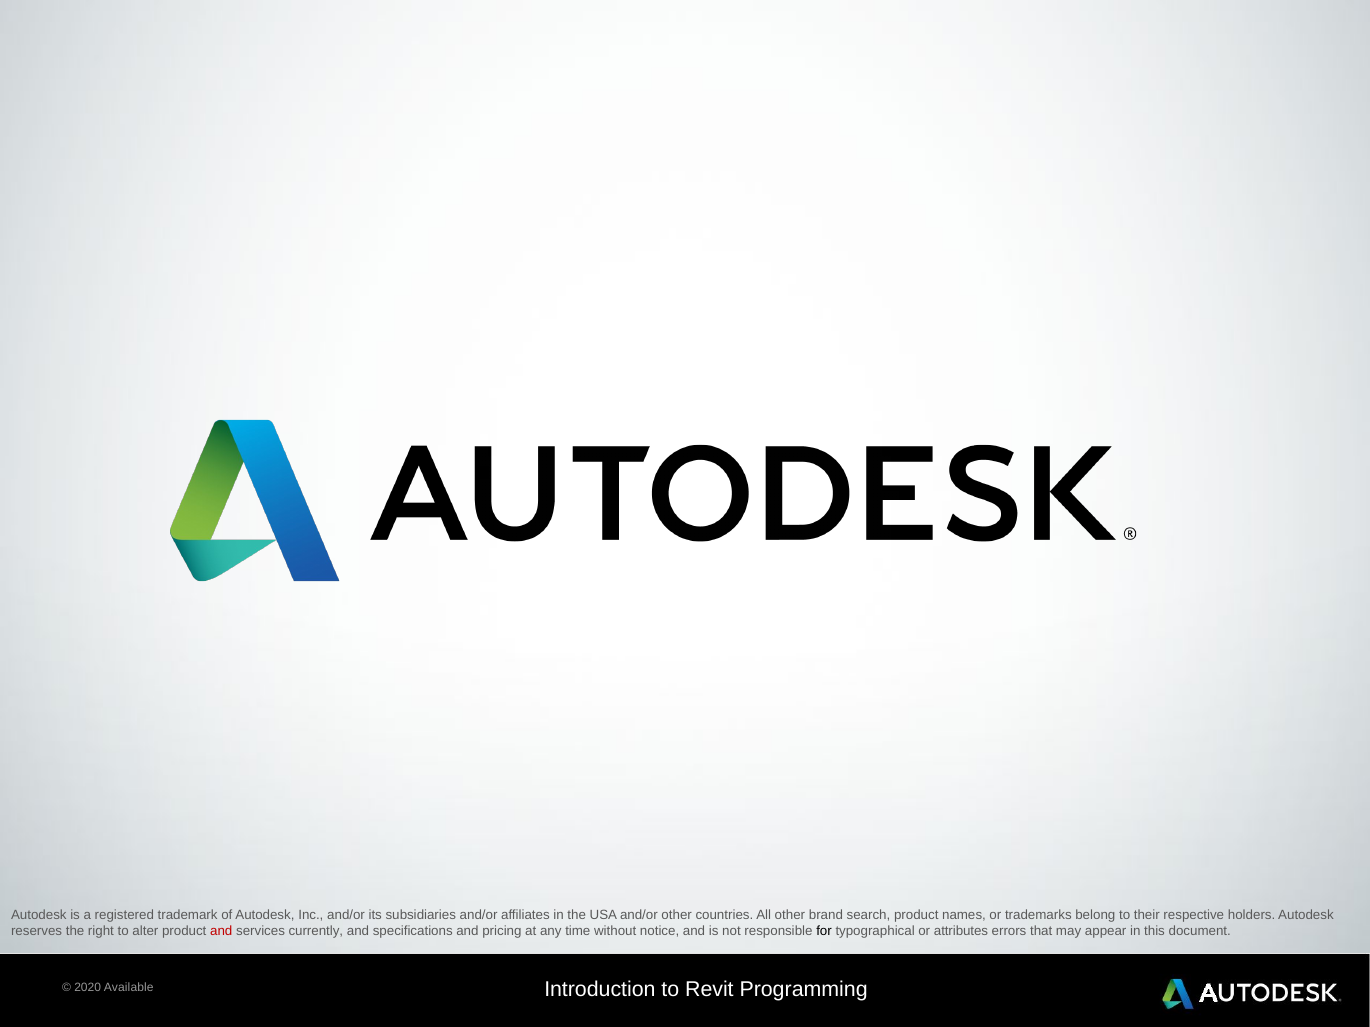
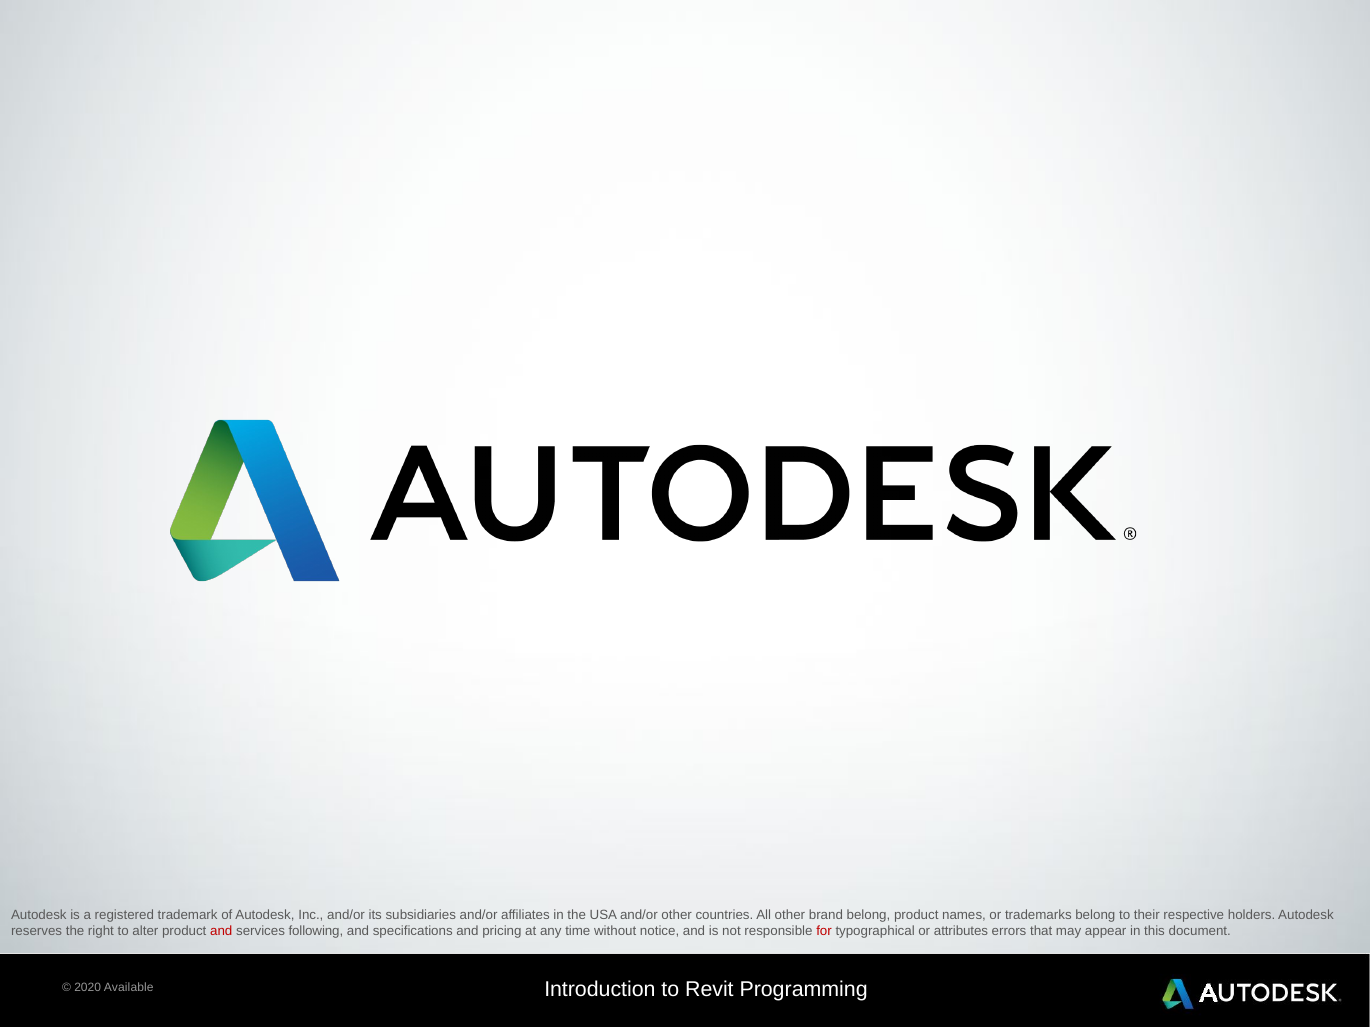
brand search: search -> belong (868, 916)
currently: currently -> following (316, 932)
for colour: black -> red (824, 932)
